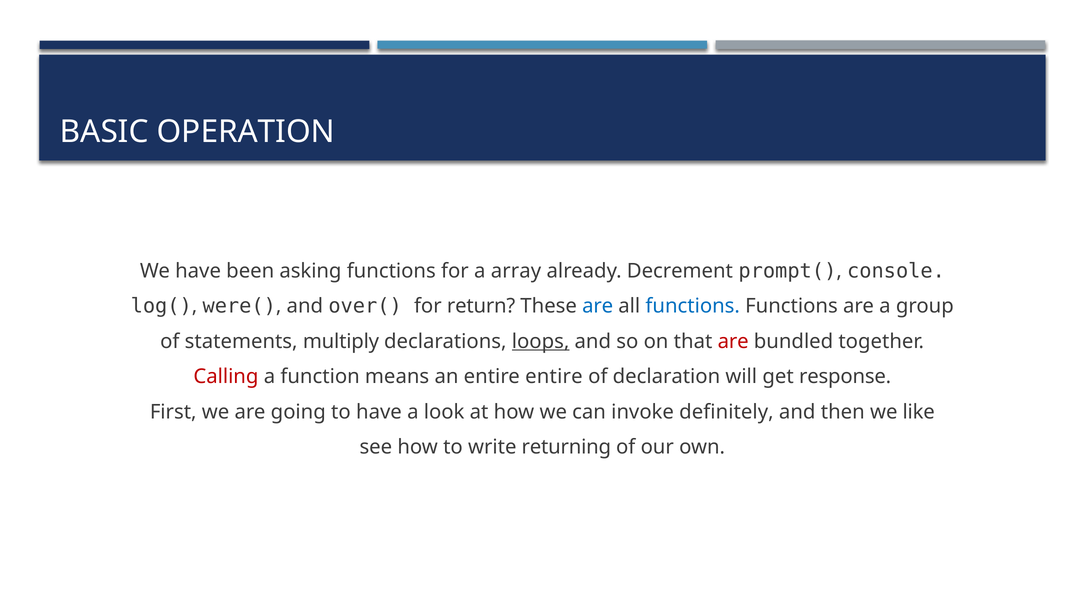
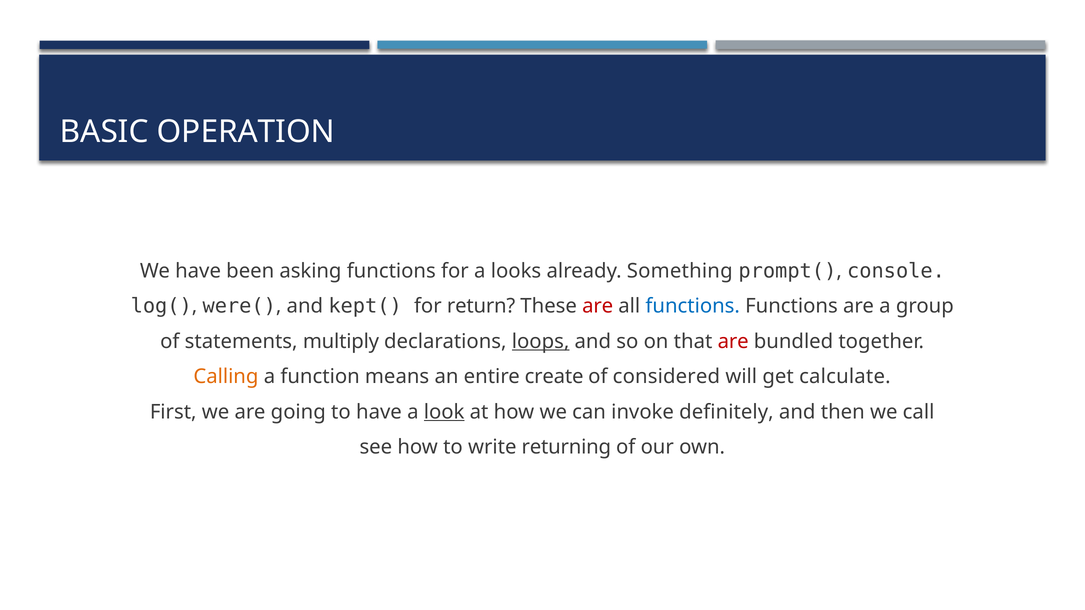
array: array -> looks (516, 271)
Decrement: Decrement -> Something (680, 271)
over(: over( -> kept( (365, 306)
are colour: blue -> red (598, 306)
Calling colour: red -> orange (226, 377)
entire entire: entire -> create (554, 377)
declaration: declaration -> considered (666, 377)
response: response -> calculate (845, 377)
look underline: none -> present (444, 412)
like: like -> call (919, 412)
